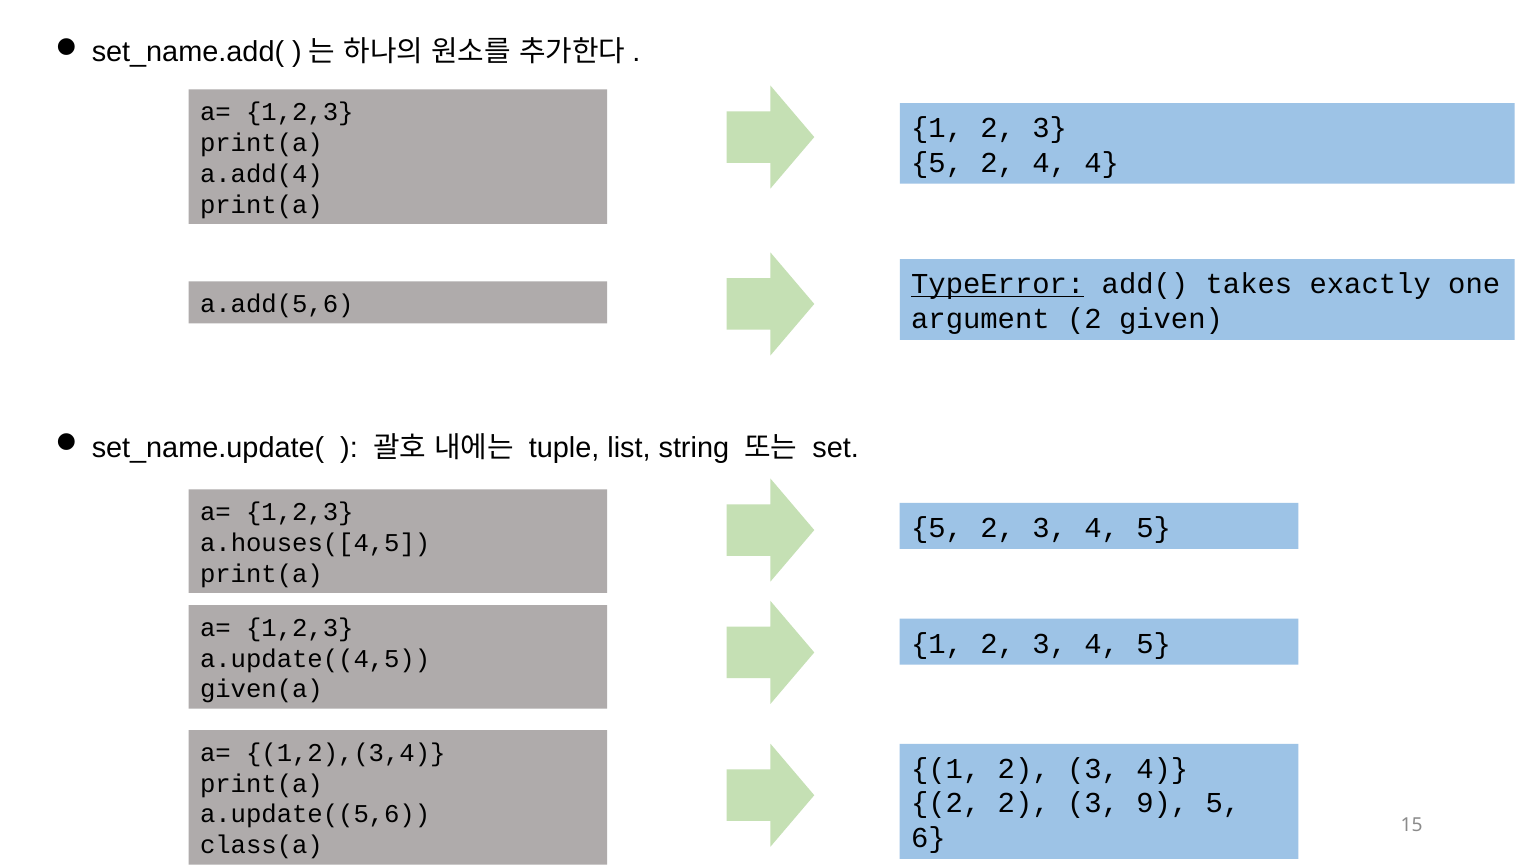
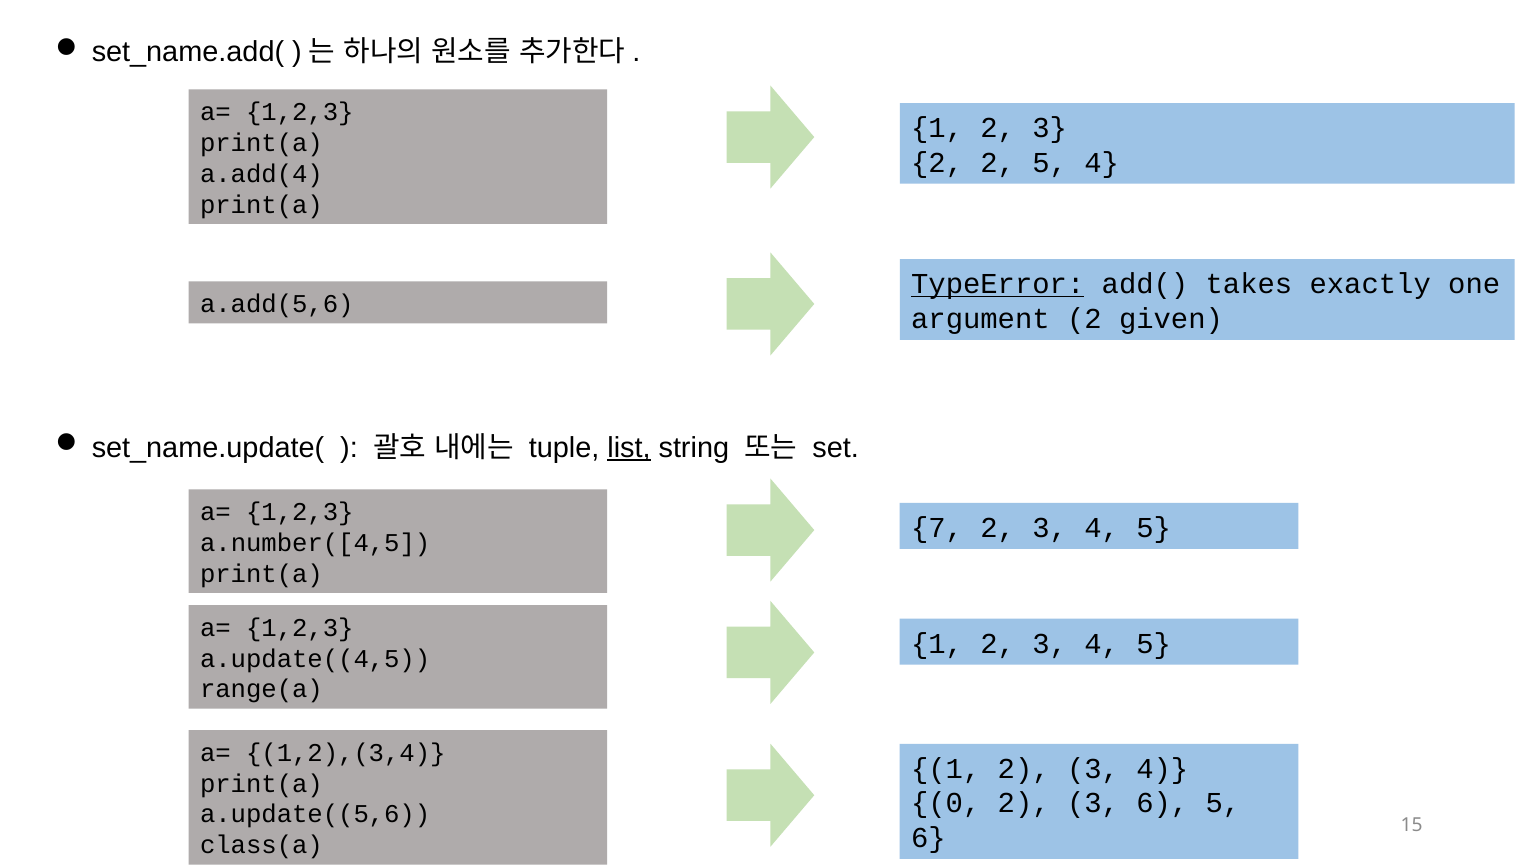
5: 5 -> 2 (937, 163)
2 4: 4 -> 5 (1050, 163)
list underline: none -> present (629, 448)
5: 5 -> 7 (937, 528)
a.houses([4,5: a.houses([4,5 -> a.number([4,5 (315, 543)
given(a: given(a -> range(a (261, 690)
2: 2 -> 0 (946, 804)
3 9: 9 -> 6 (1162, 804)
